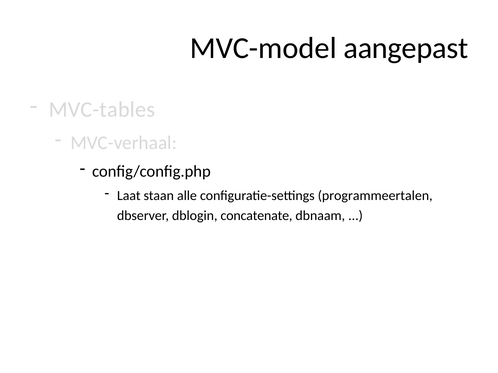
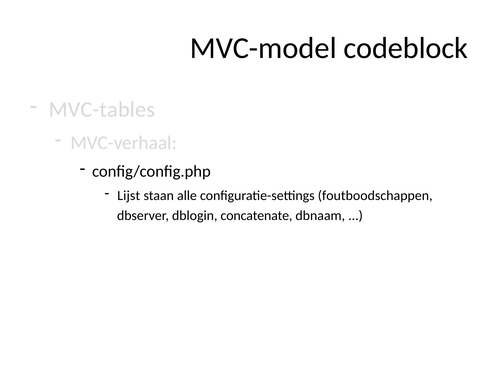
aangepast: aangepast -> codeblock (406, 48)
Laat: Laat -> Lijst (129, 196)
programmeertalen: programmeertalen -> foutboodschappen (375, 196)
